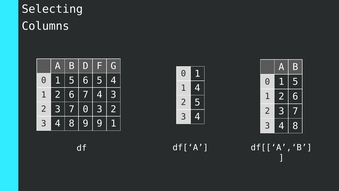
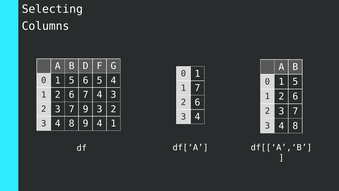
1 4: 4 -> 7 (197, 88)
5: 5 -> 6 (197, 102)
7 0: 0 -> 9 (86, 109)
9 9: 9 -> 4 (100, 123)
